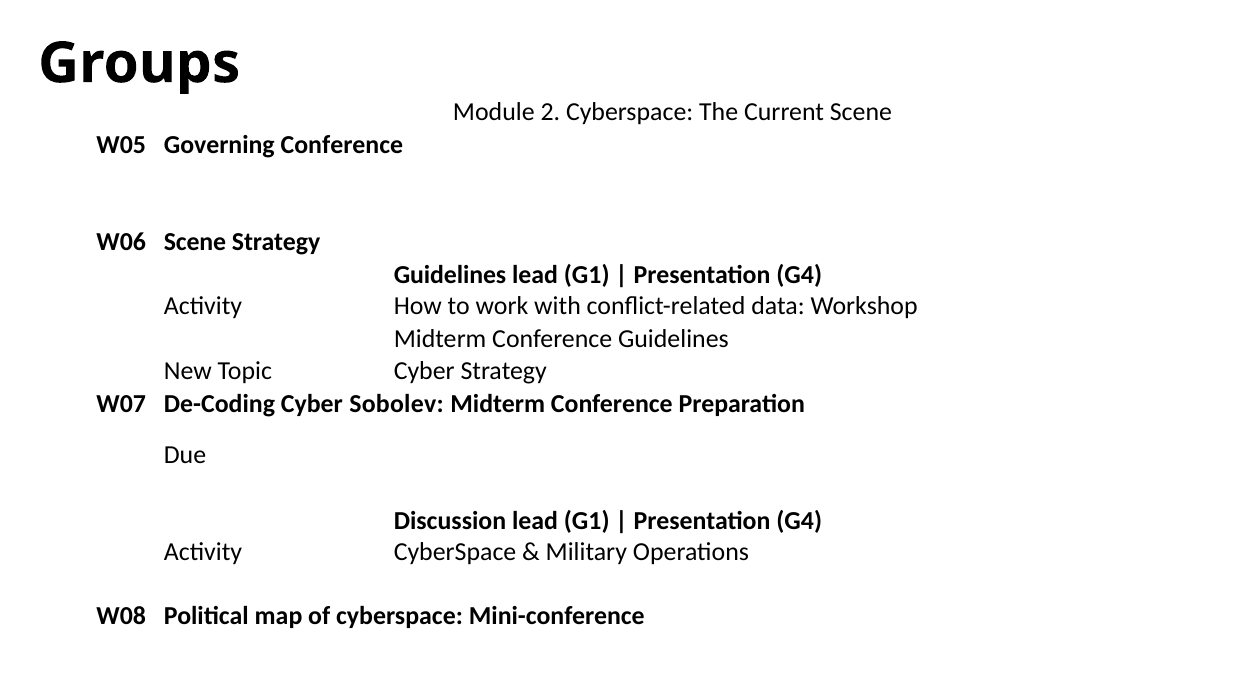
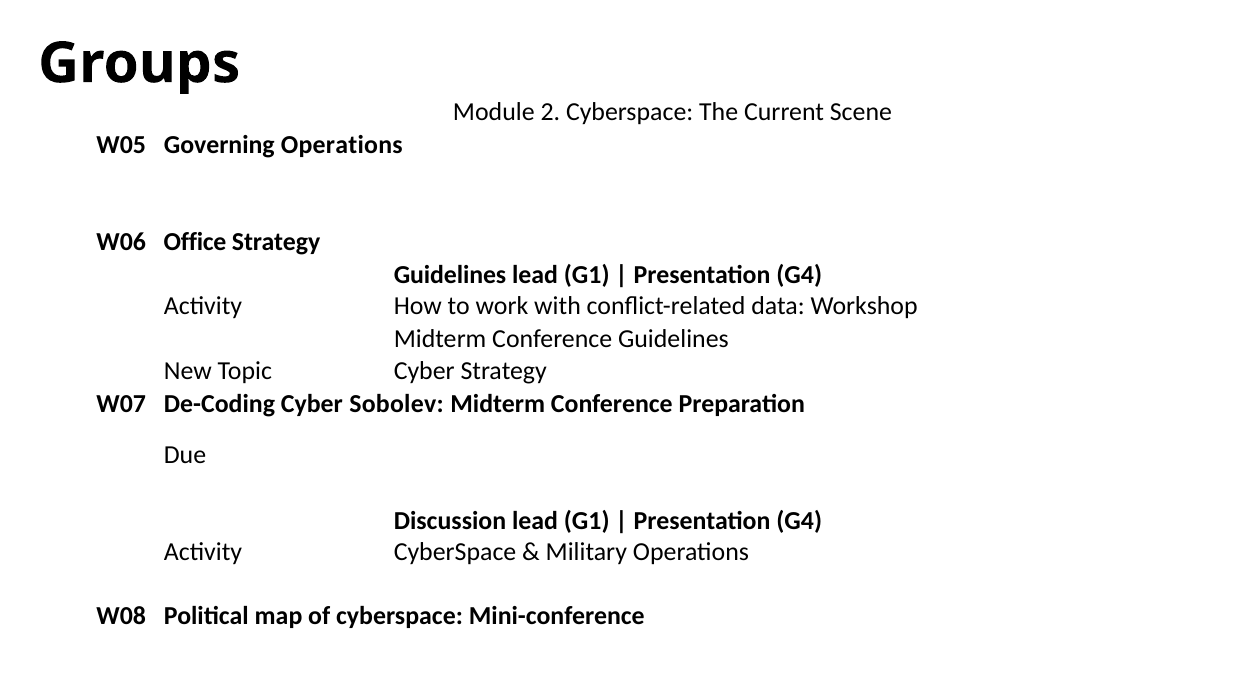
Governing Conference: Conference -> Operations (342, 144)
W06 Scene: Scene -> Office (195, 242)
